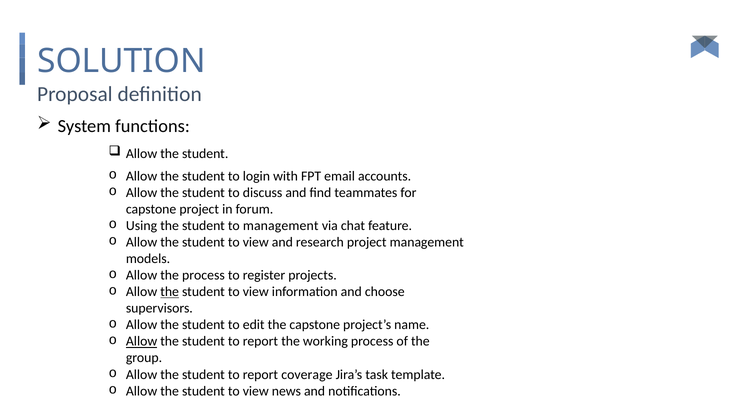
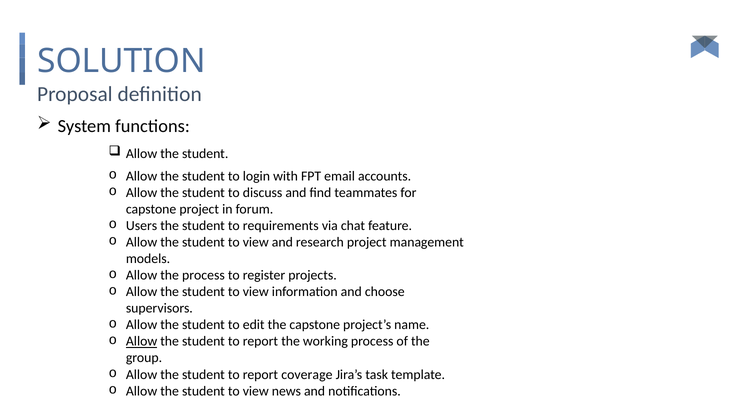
Using: Using -> Users (142, 226)
to management: management -> requirements (281, 226)
the underline: present -> none (170, 292)
